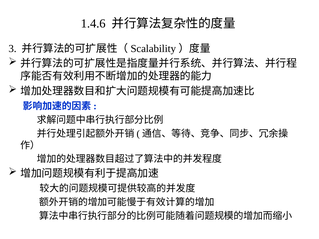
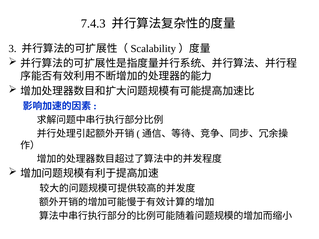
1.4.6: 1.4.6 -> 7.4.3 (93, 23)
